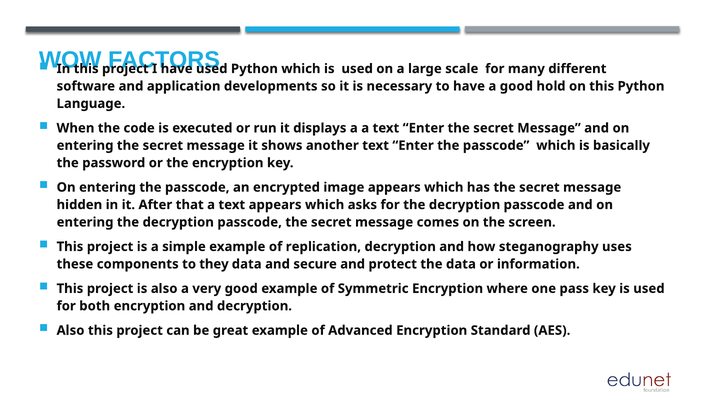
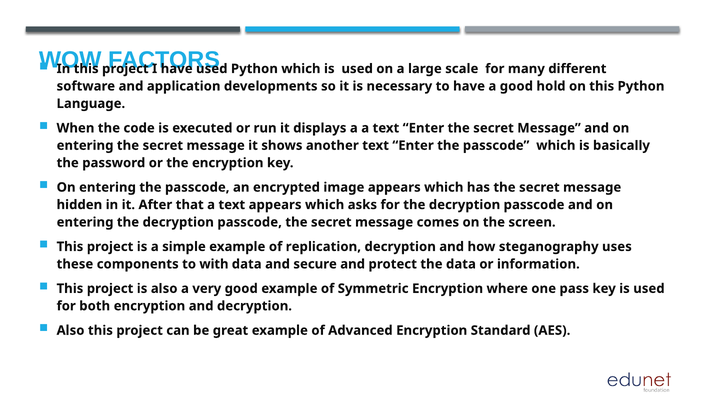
they: they -> with (214, 264)
